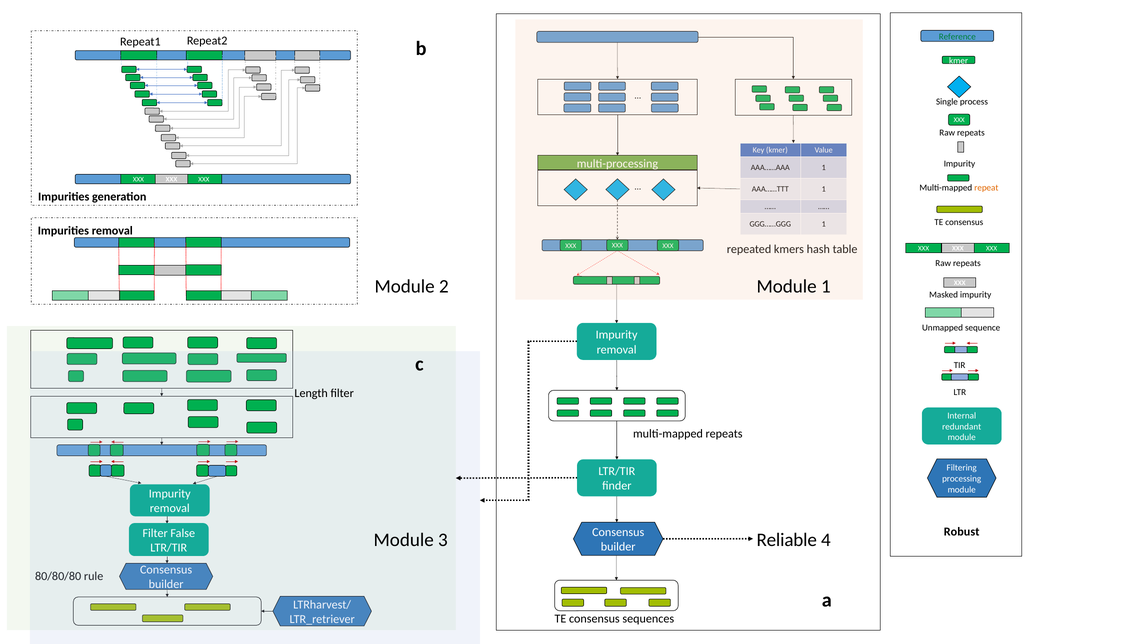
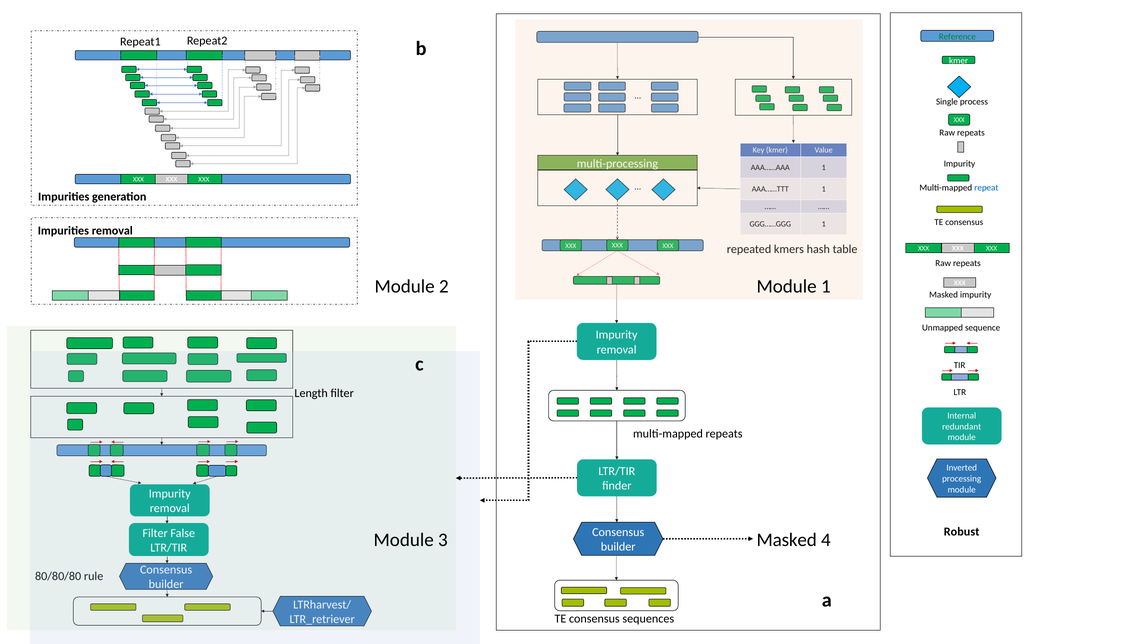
repeat colour: orange -> blue (986, 188)
Filtering: Filtering -> Inverted (962, 468)
Reliable: Reliable -> Masked (787, 540)
